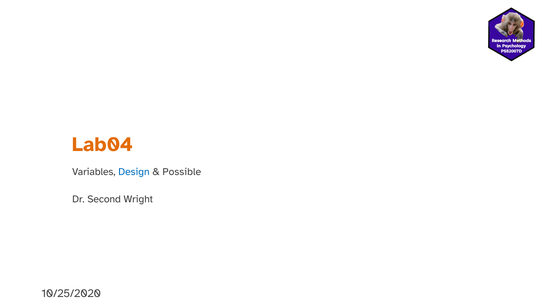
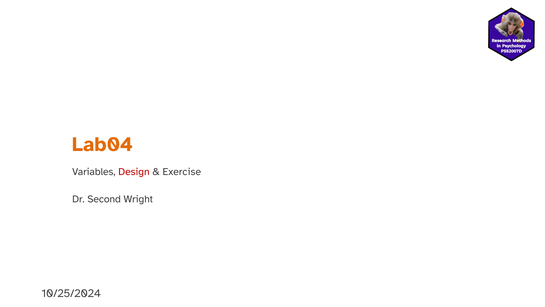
Design colour: blue -> red (134, 172)
Possible: Possible -> Exercise (182, 172)
10/25/2020: 10/25/2020 -> 10/25/2024 (71, 293)
